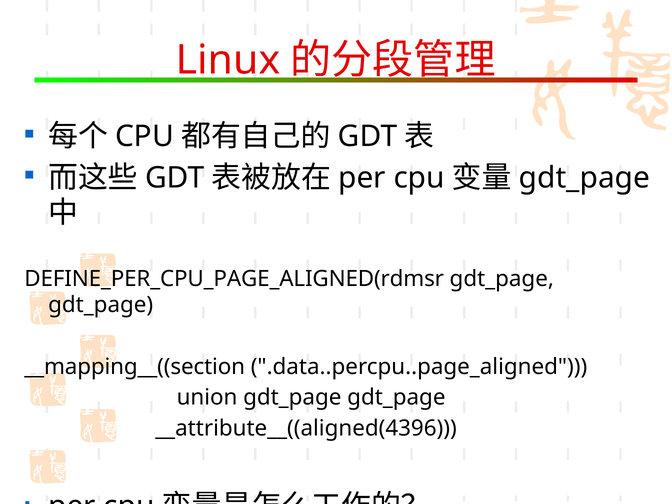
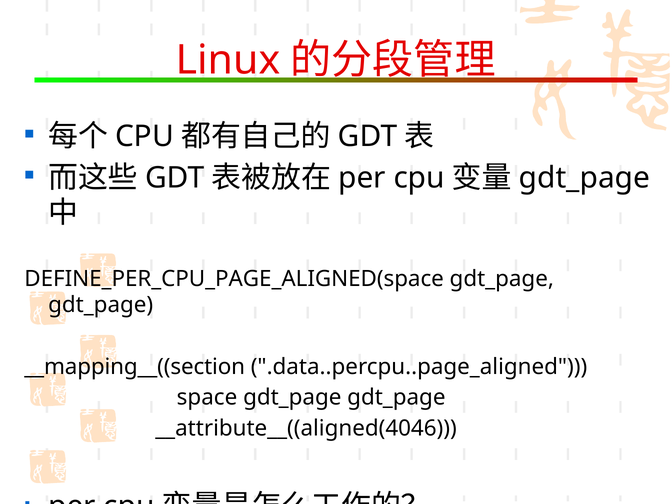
DEFINE_PER_CPU_PAGE_ALIGNED(rdmsr: DEFINE_PER_CPU_PAGE_ALIGNED(rdmsr -> DEFINE_PER_CPU_PAGE_ALIGNED(space (234, 279)
union: union -> space (207, 398)
__attribute__((aligned(4396: __attribute__((aligned(4396 -> __attribute__((aligned(4046 (306, 428)
